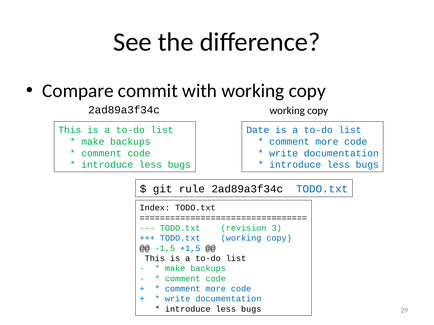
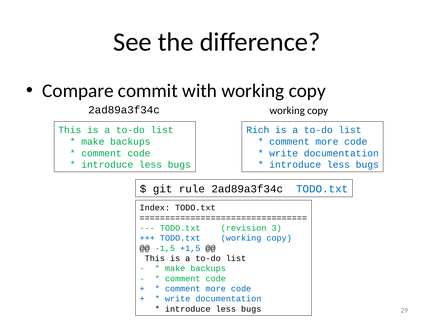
Date: Date -> Rich (258, 130)
